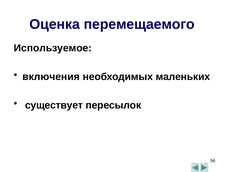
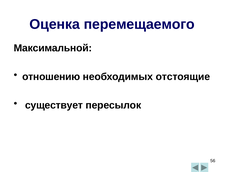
Используемое: Используемое -> Максимальной (53, 48)
включения: включения -> отношению (51, 77)
маленьких: маленьких -> отстоящие (183, 77)
